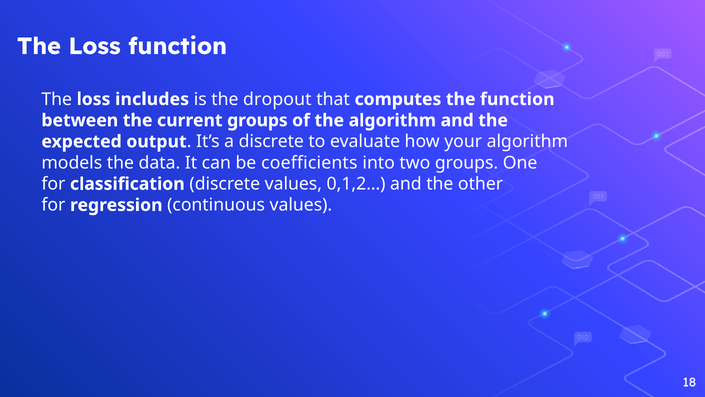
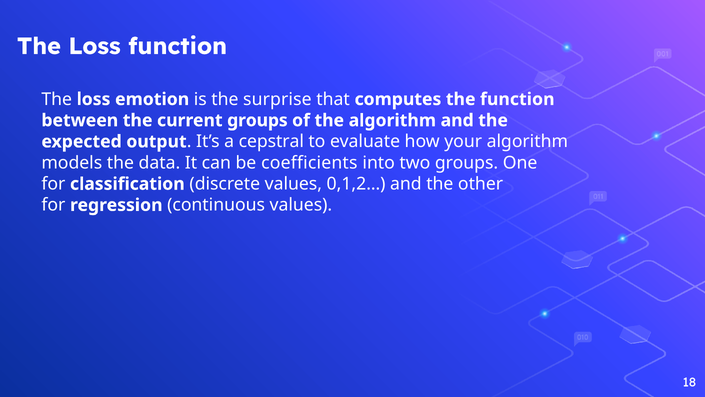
includes: includes -> emotion (152, 99)
dropout: dropout -> surprise (277, 99)
a discrete: discrete -> cepstral (271, 141)
